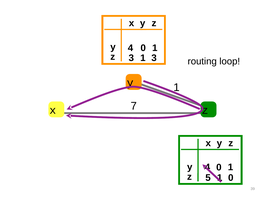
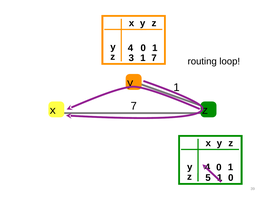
1 3: 3 -> 7 (154, 58)
